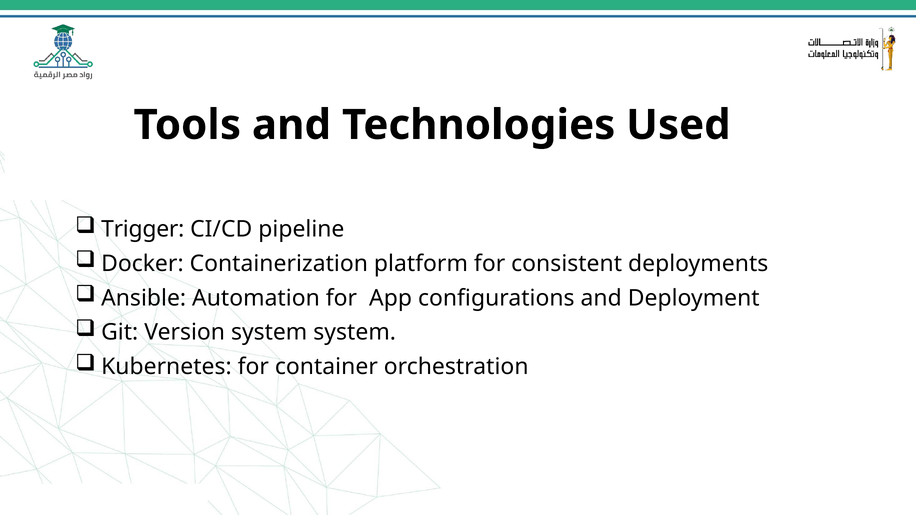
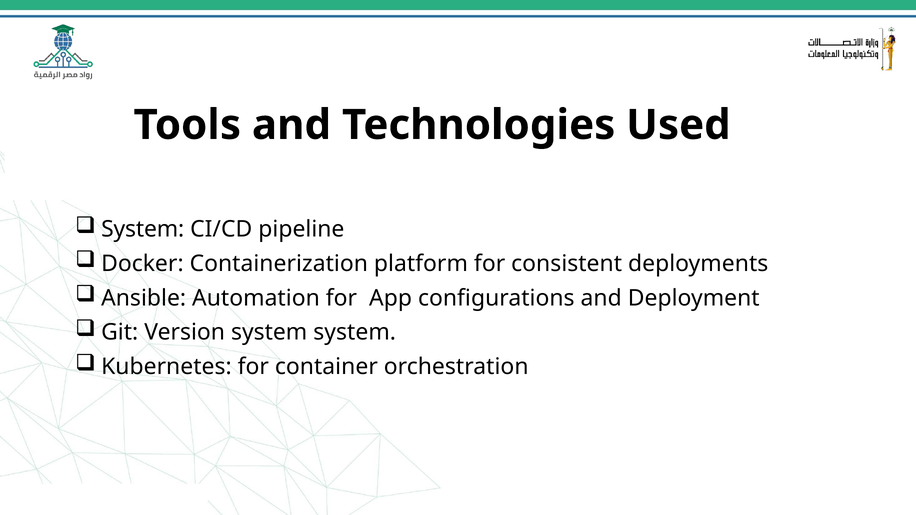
Trigger: Trigger -> System (143, 229)
